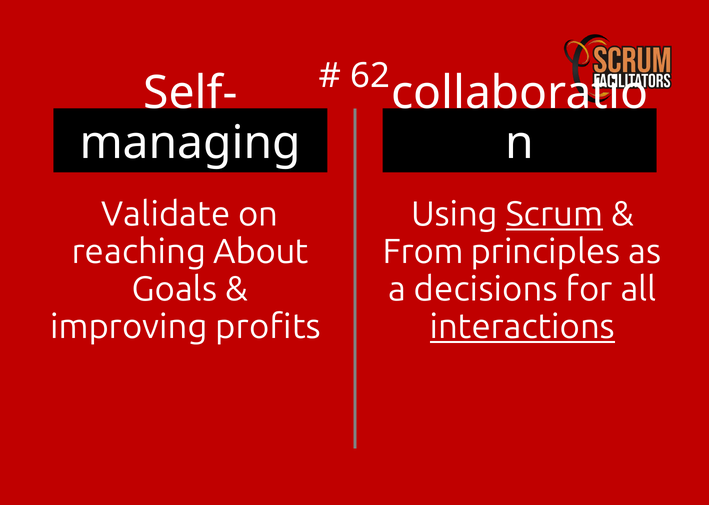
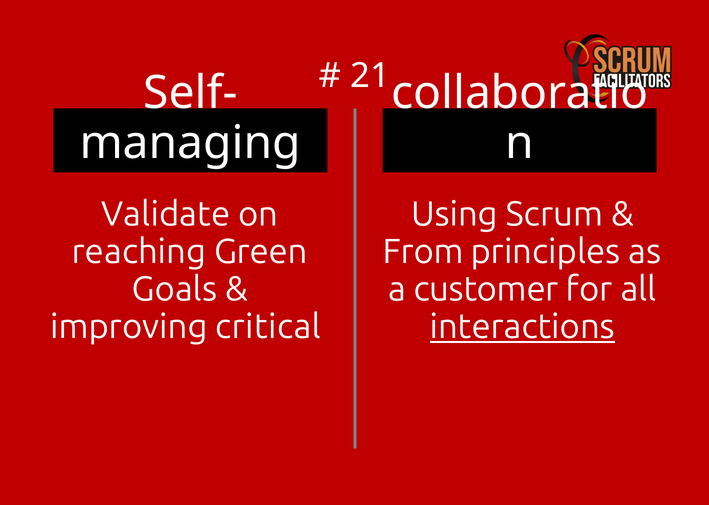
62: 62 -> 21 (370, 76)
Scrum underline: present -> none (554, 215)
About: About -> Green (261, 252)
decisions: decisions -> customer (486, 290)
profits: profits -> critical (268, 327)
